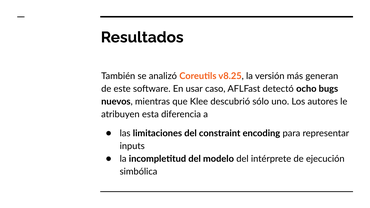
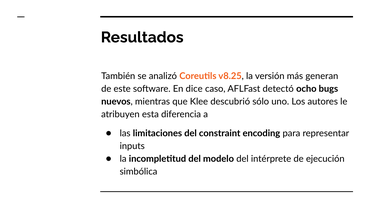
usar: usar -> dice (194, 89)
